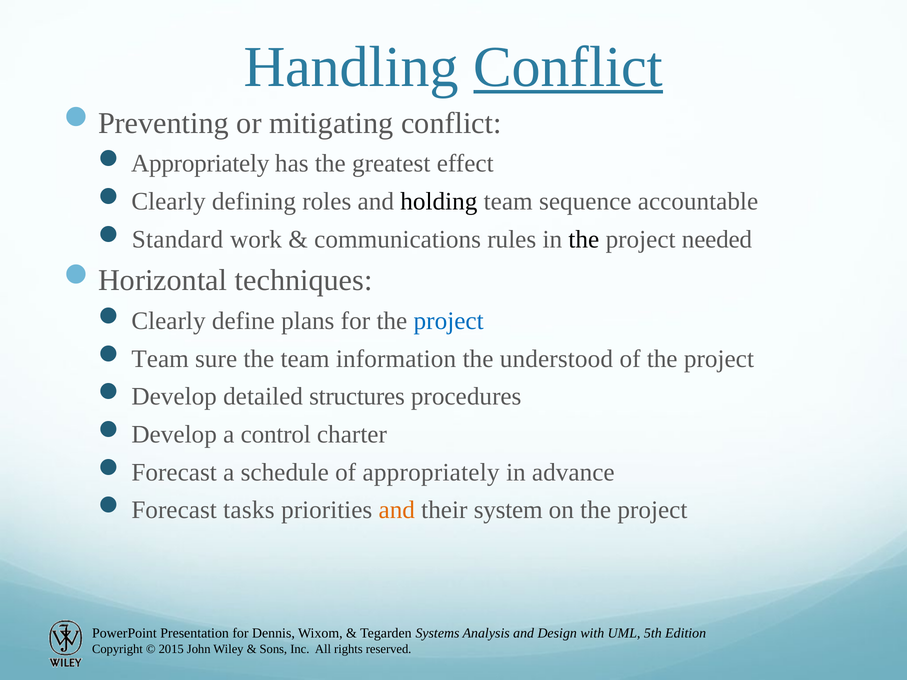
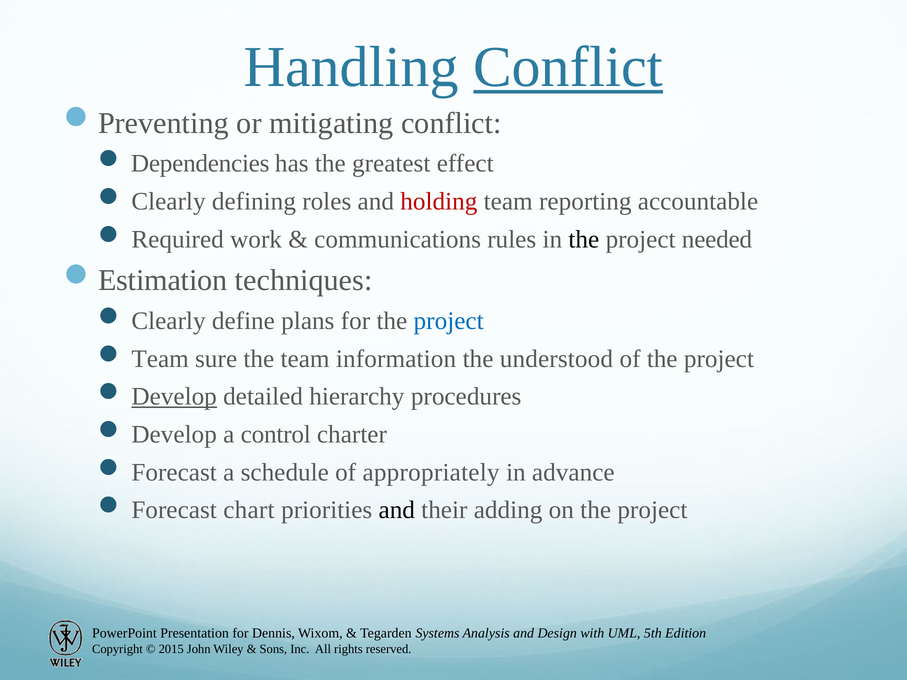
Appropriately: Appropriately -> Dependencies (200, 164)
holding colour: black -> red (439, 201)
sequence: sequence -> reporting (585, 201)
Standard: Standard -> Required (178, 239)
Horizontal: Horizontal -> Estimation (163, 280)
Develop underline: none -> present (174, 397)
structures: structures -> hierarchy (357, 397)
tasks: tasks -> chart (249, 510)
and colour: orange -> black (397, 510)
system: system -> adding (508, 510)
